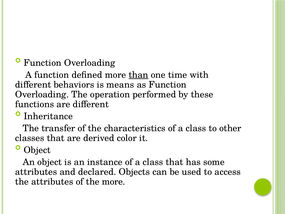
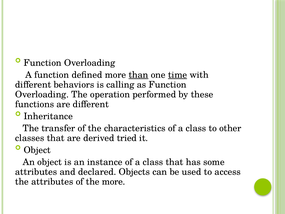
time underline: none -> present (178, 75)
means: means -> calling (120, 85)
color: color -> tried (127, 138)
